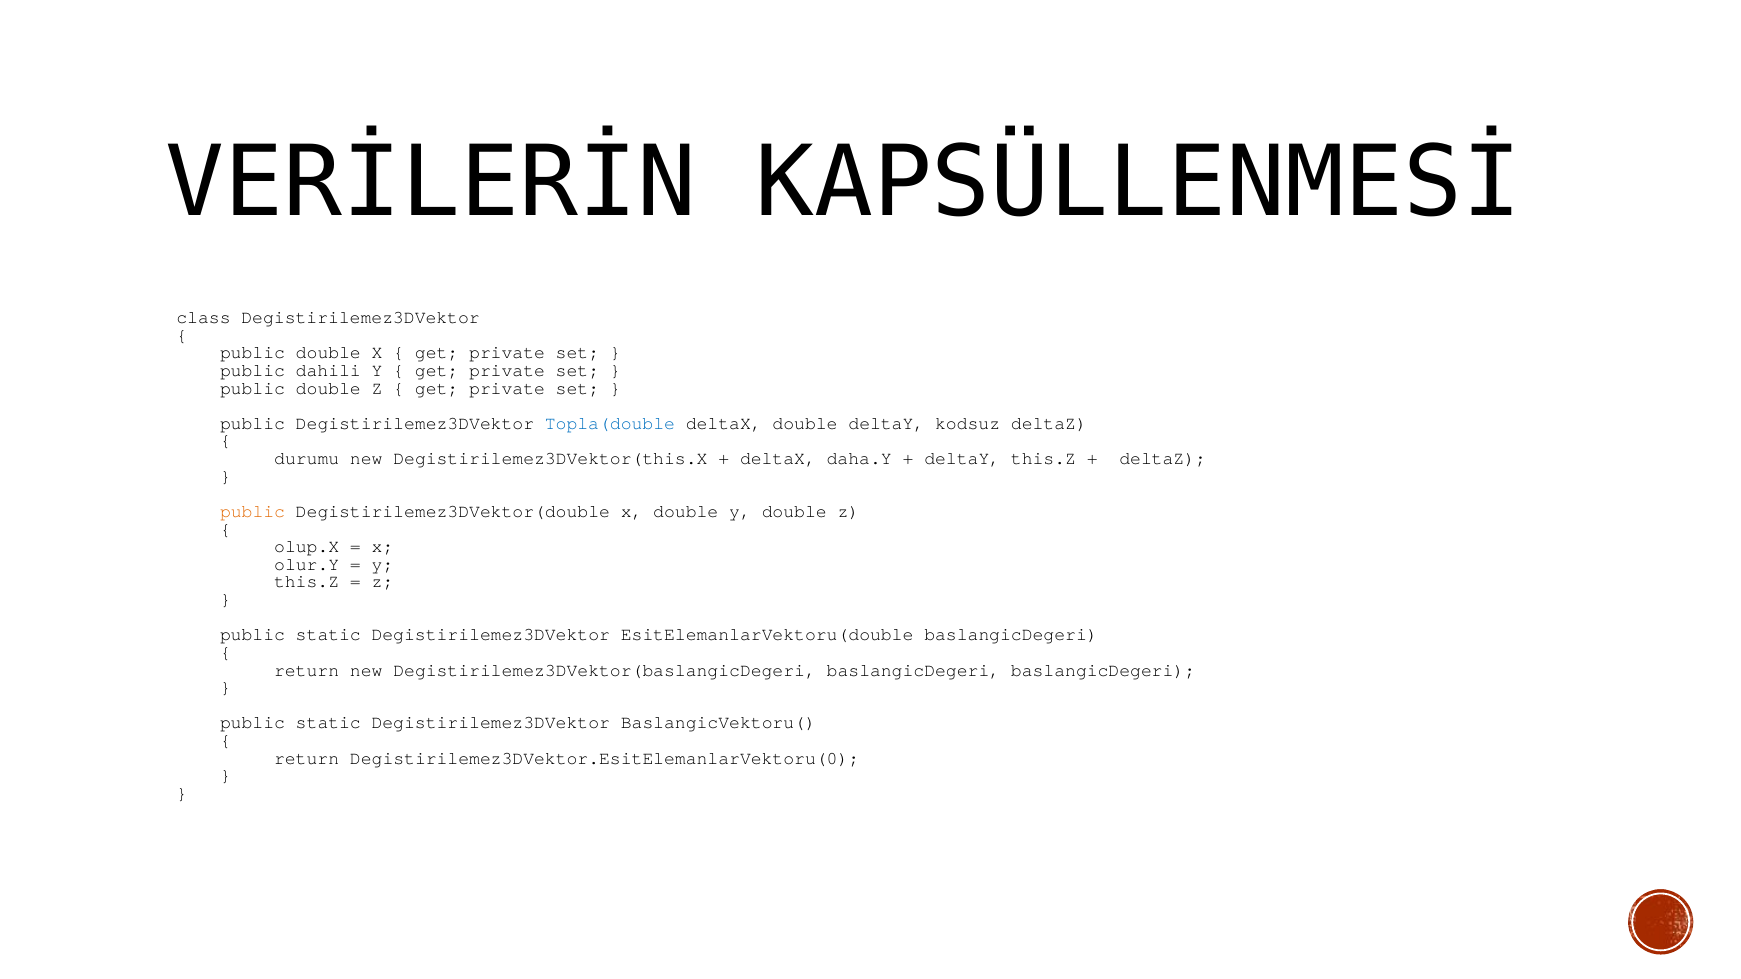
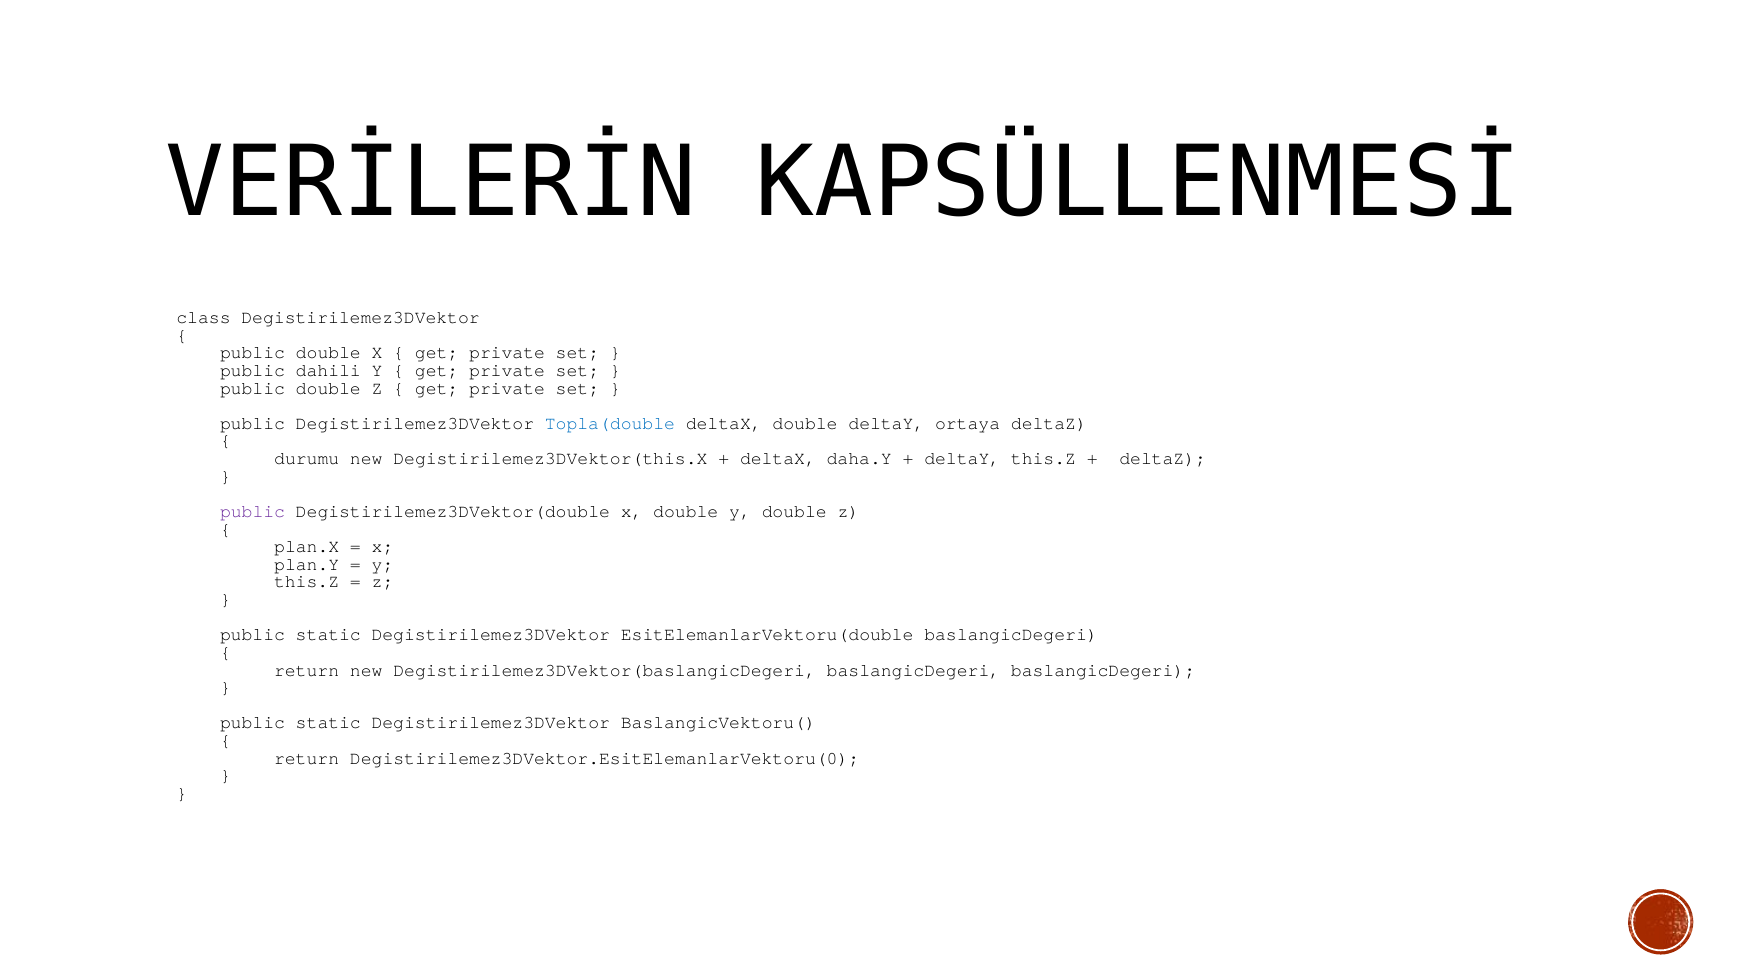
kodsuz: kodsuz -> ortaya (968, 423)
public colour: orange -> purple (253, 512)
olup.X: olup.X -> plan.X (307, 547)
olur.Y: olur.Y -> plan.Y (307, 564)
